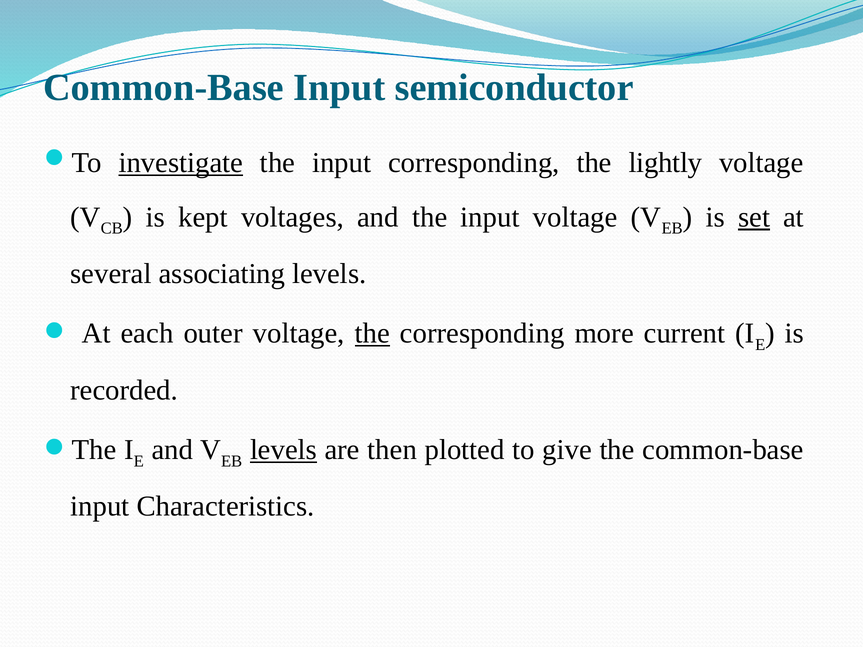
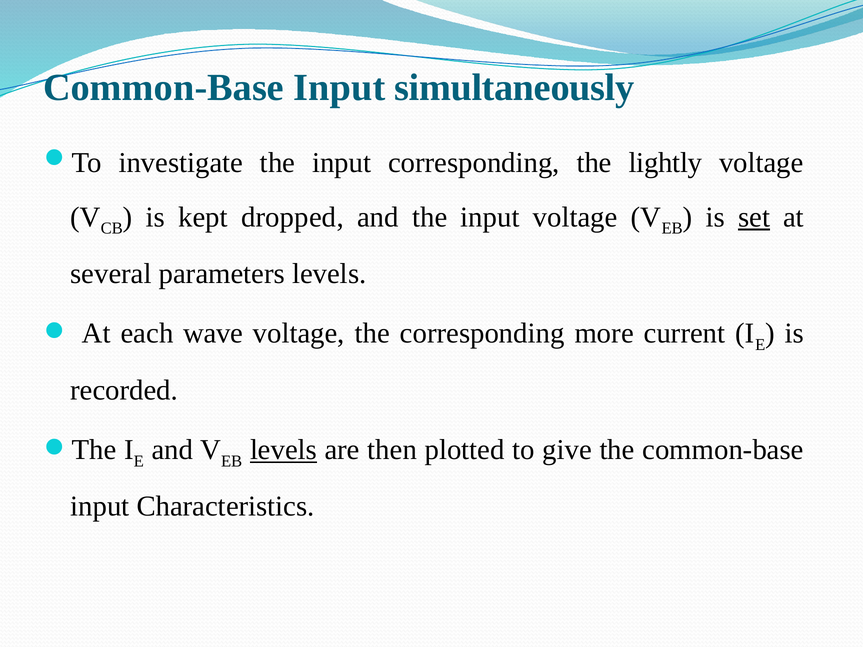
semiconductor: semiconductor -> simultaneously (514, 88)
investigate underline: present -> none (181, 163)
voltages: voltages -> dropped (292, 217)
associating: associating -> parameters (222, 274)
outer: outer -> wave (213, 334)
the underline: present -> none (372, 334)
